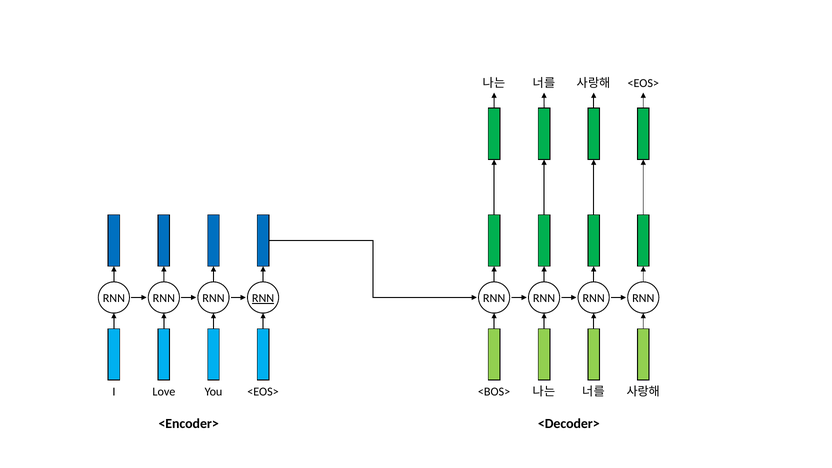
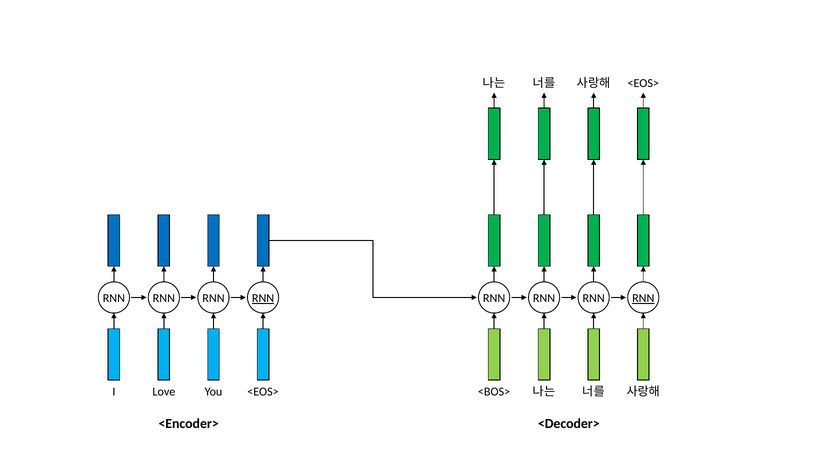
RNN underline: none -> present (643, 298)
